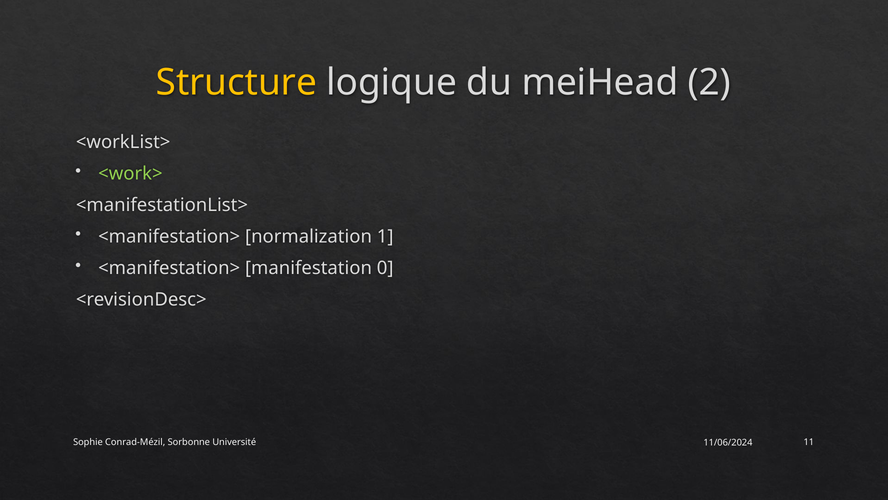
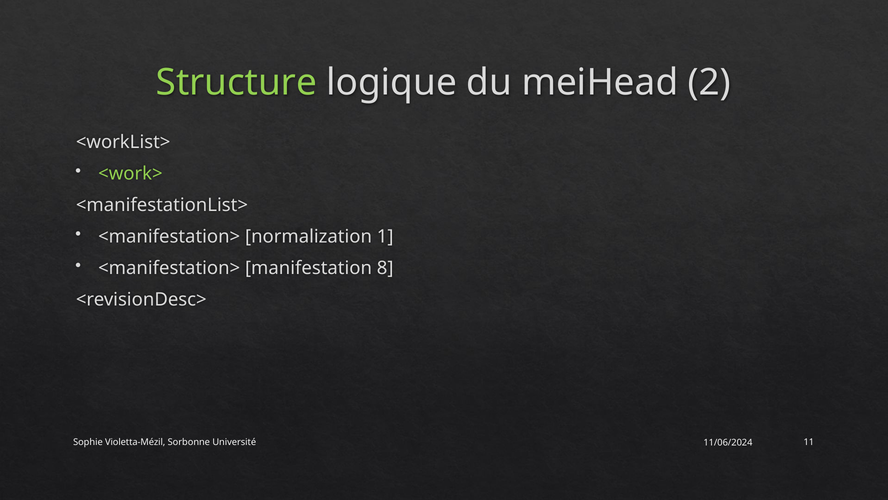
Structure colour: yellow -> light green (236, 82)
0: 0 -> 8 (385, 268)
Conrad-Mézil: Conrad-Mézil -> Violetta-Mézil (135, 442)
